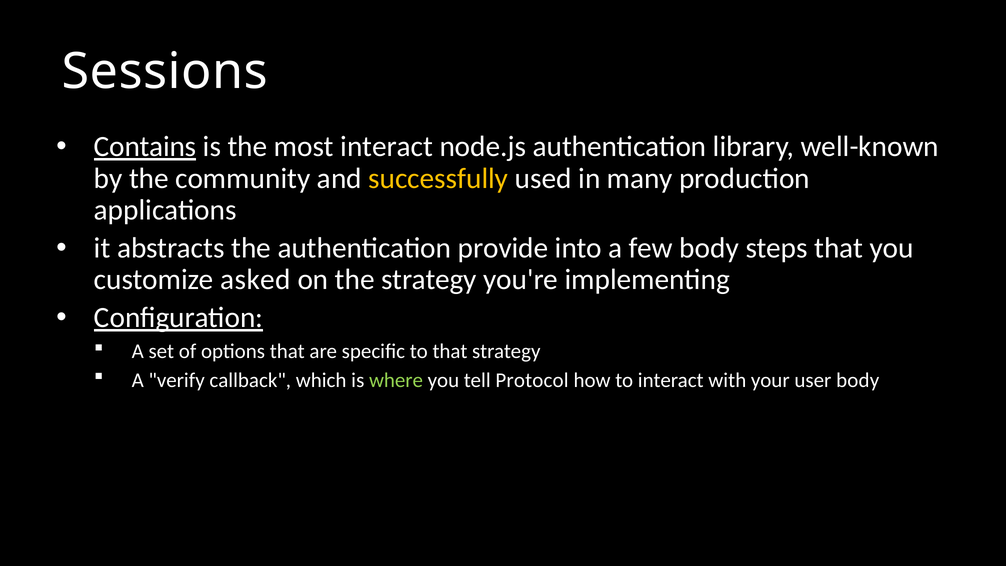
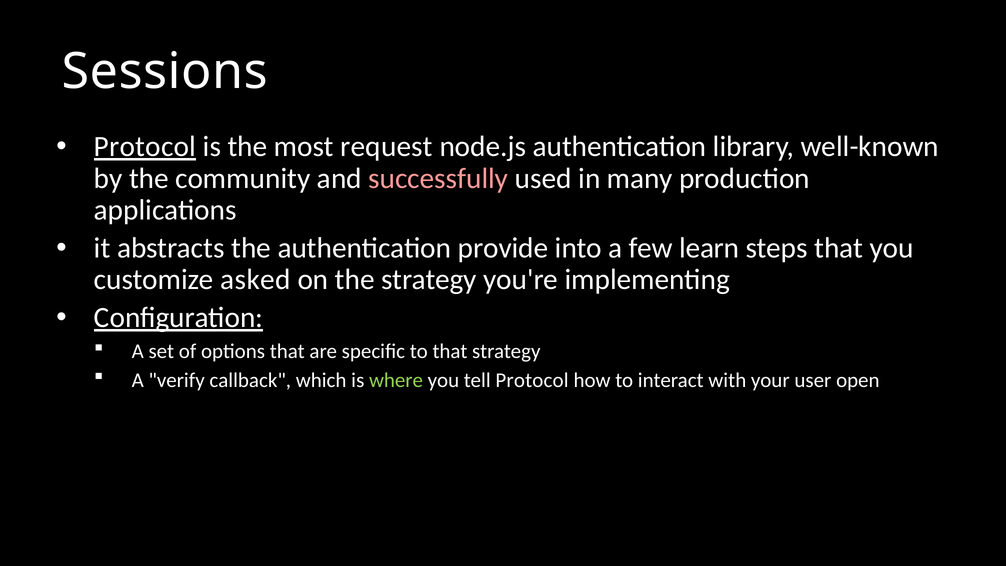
Contains: Contains -> Protocol (145, 147)
most interact: interact -> request (387, 147)
successfully colour: yellow -> pink (438, 178)
few body: body -> learn (709, 248)
user body: body -> open (858, 380)
